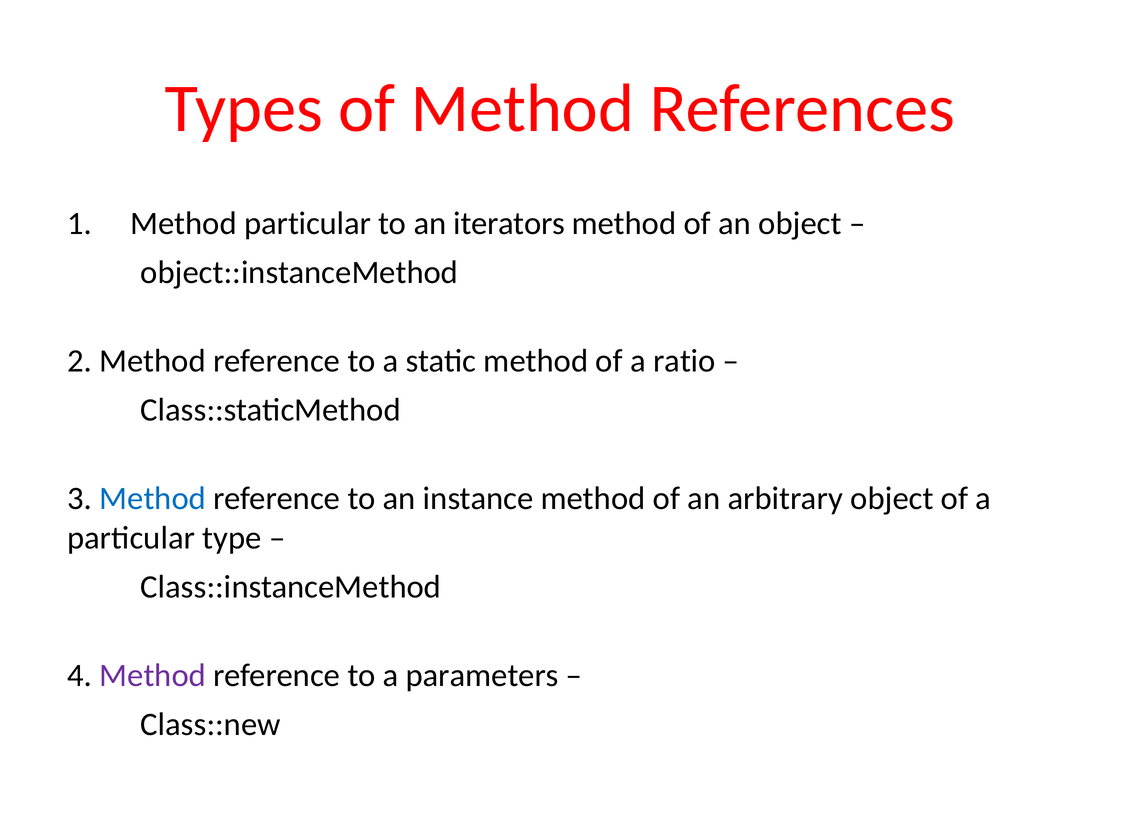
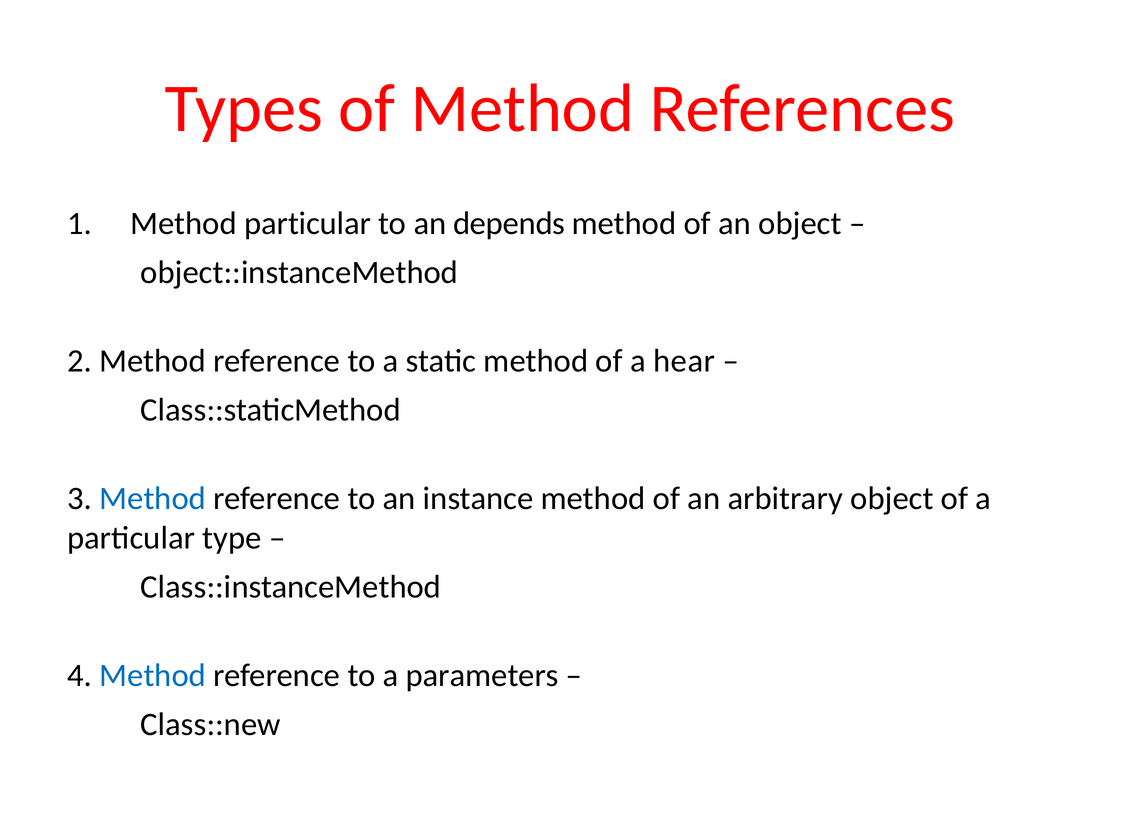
iterators: iterators -> depends (509, 224)
ratio: ratio -> hear (684, 361)
Method colour: purple -> blue (153, 676)
